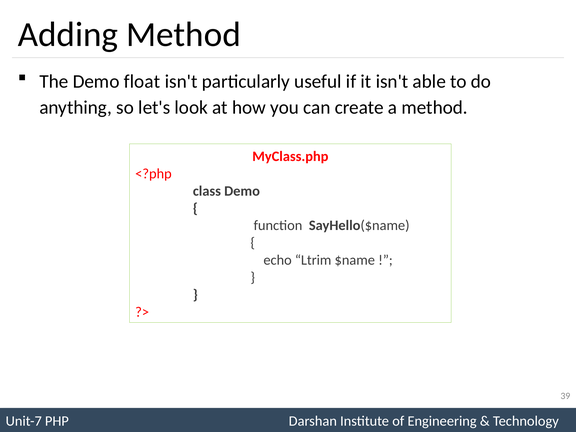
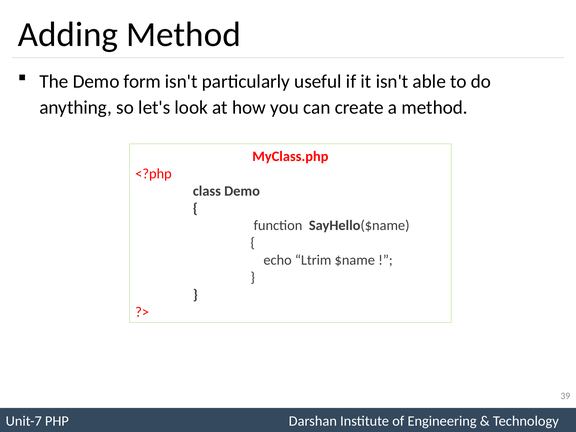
float: float -> form (142, 81)
